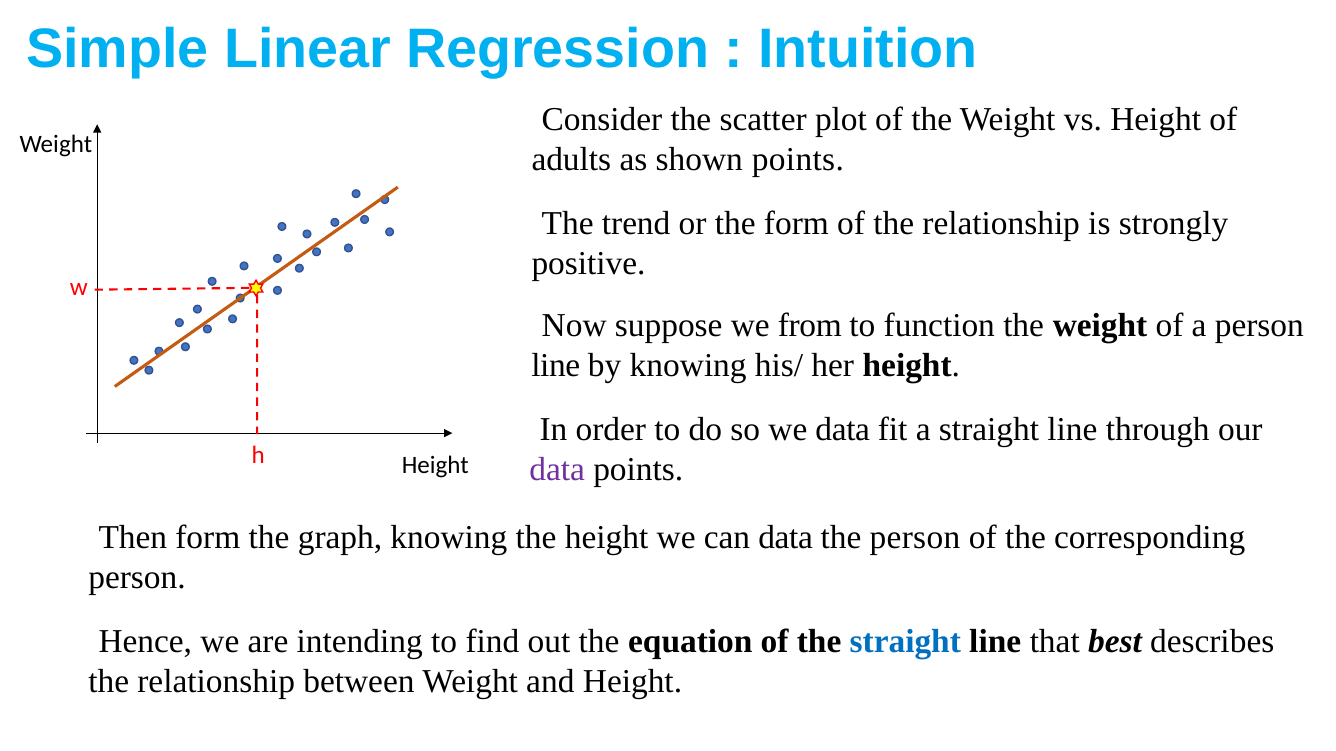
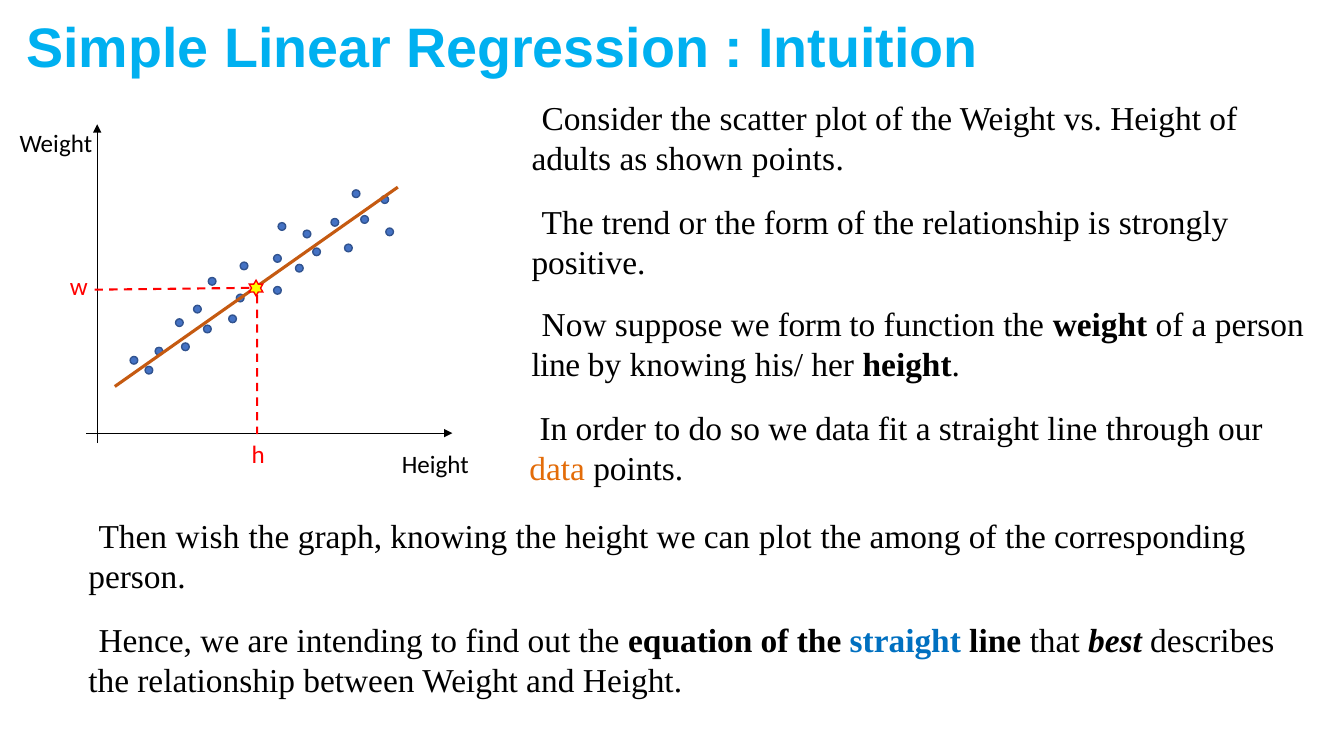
we from: from -> form (810, 326)
data colour: purple -> orange (557, 469)
form: form -> wish (208, 538)
can data: data -> plot (785, 538)
the person: person -> among (915, 538)
